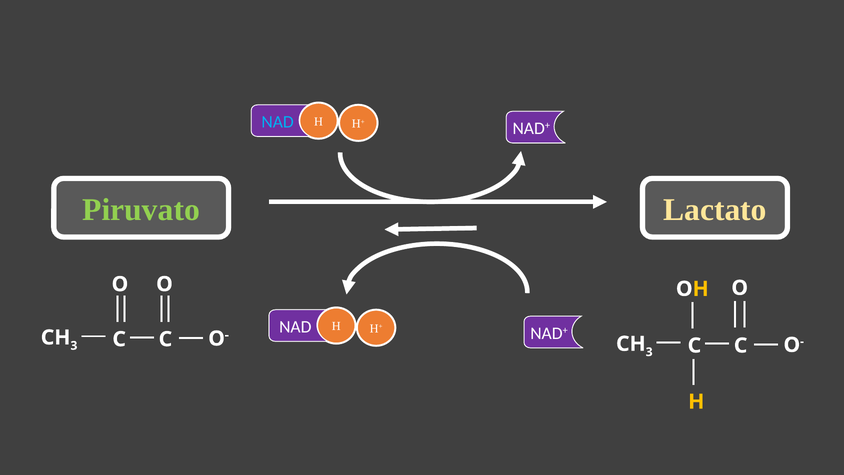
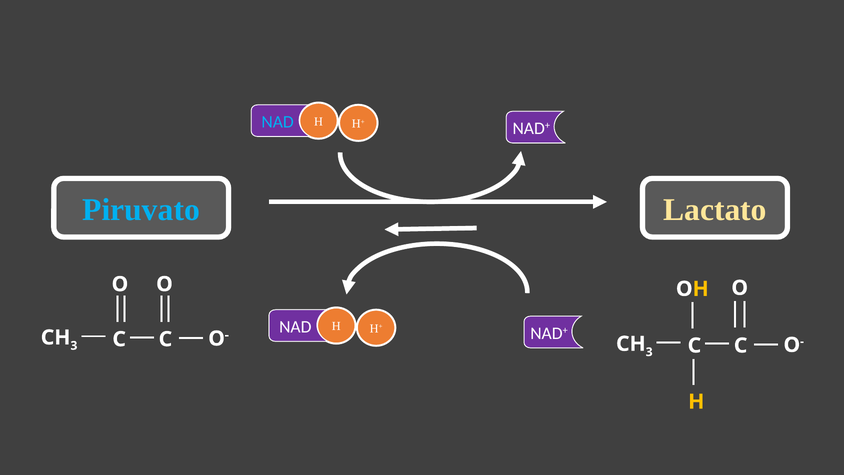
Piruvato colour: light green -> light blue (141, 210)
